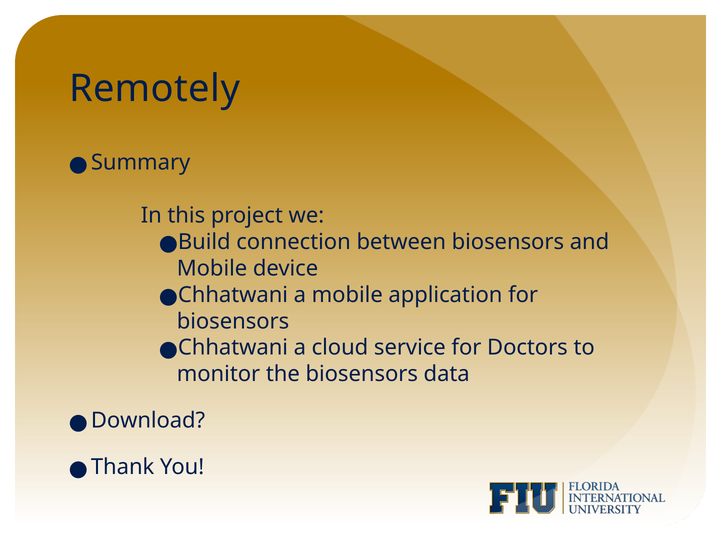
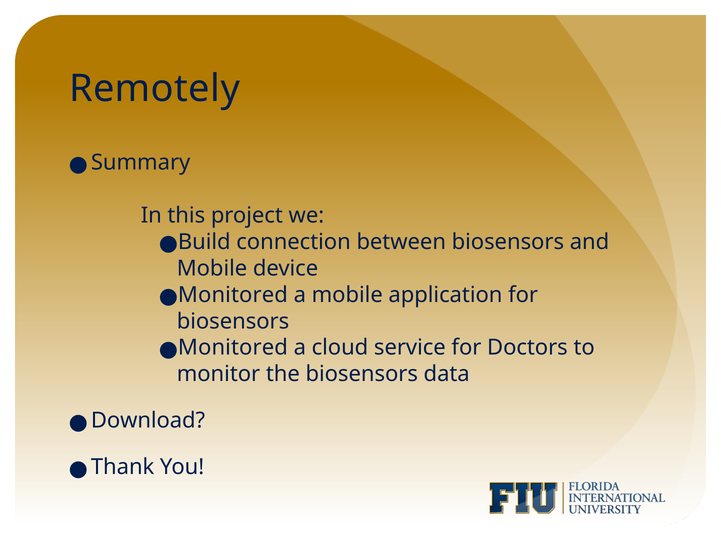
Chhatwani: Chhatwani -> Monitored (233, 295)
Chhatwani: Chhatwani -> Monitored (233, 348)
